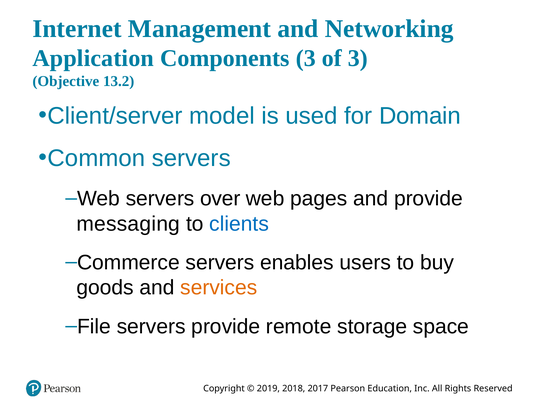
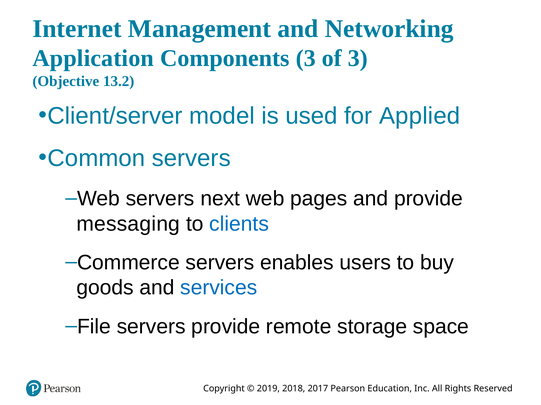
Domain: Domain -> Applied (420, 116)
over: over -> next (220, 199)
services colour: orange -> blue (219, 288)
